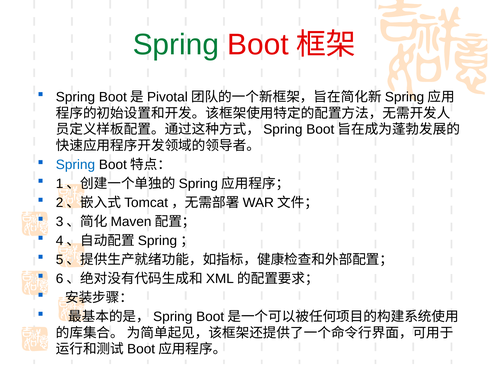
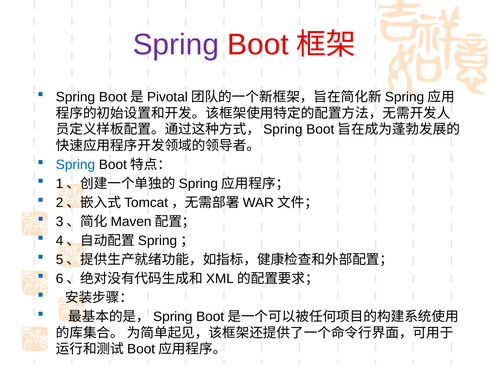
Spring colour: green -> purple (176, 45)
